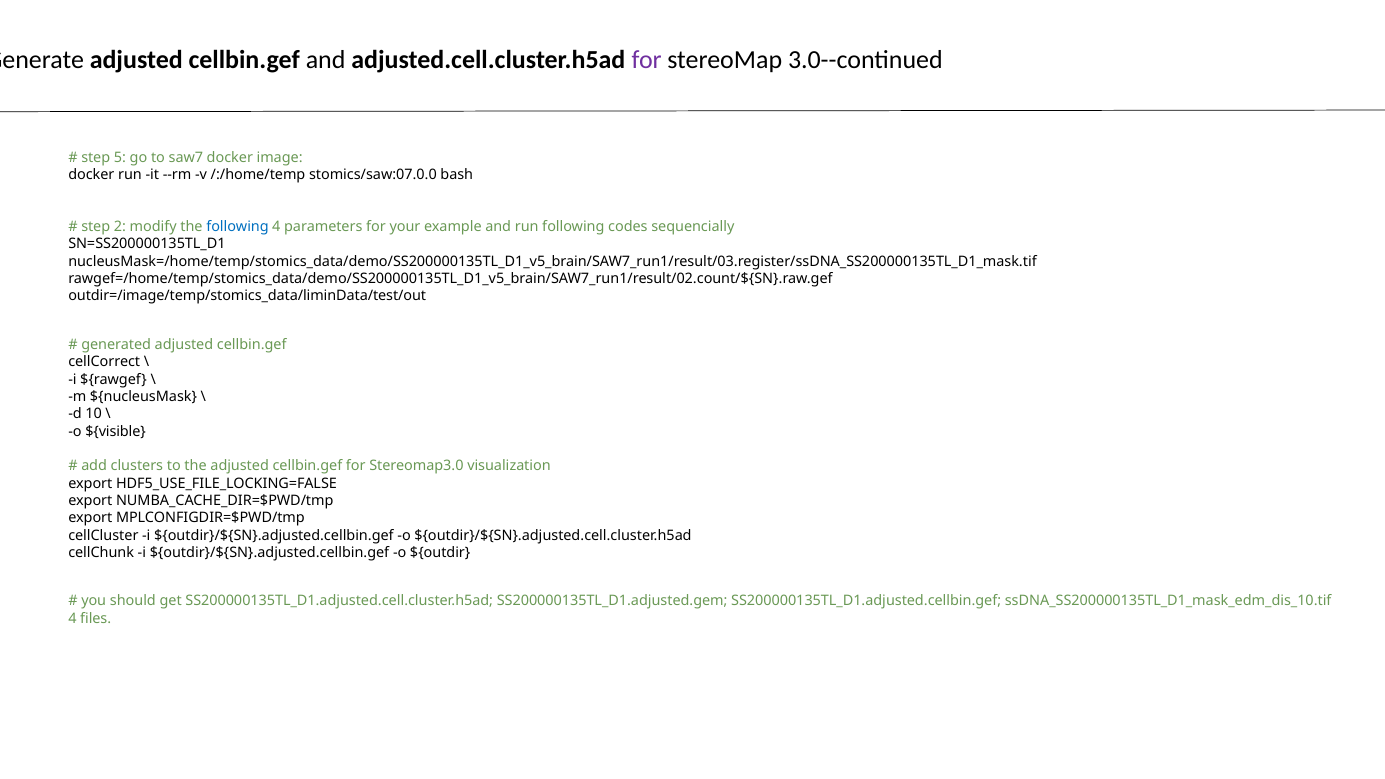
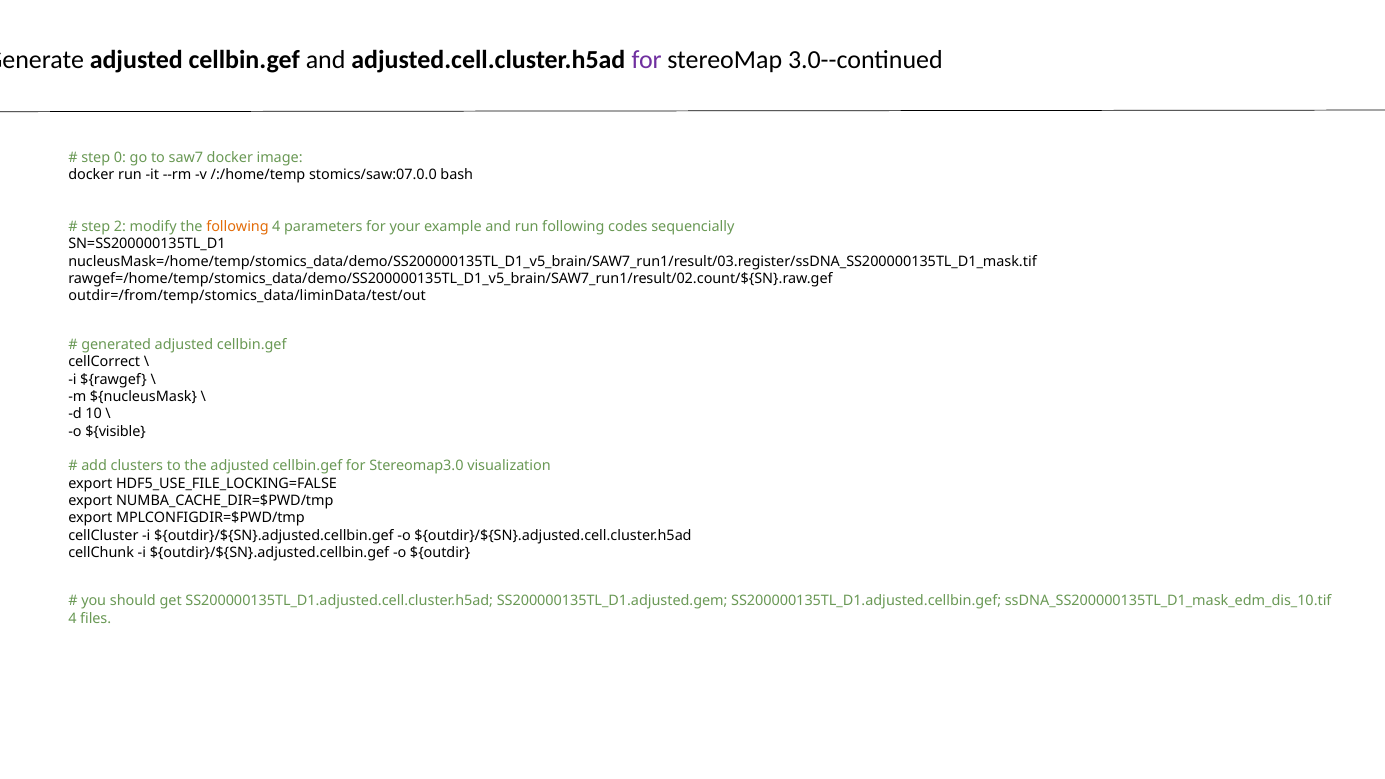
5: 5 -> 0 (120, 157)
following colour: blue -> orange (238, 227)
outdir=/image/temp/stomics_data/liminData/test/out: outdir=/image/temp/stomics_data/liminData/test/out -> outdir=/from/temp/stomics_data/liminData/test/out (247, 296)
